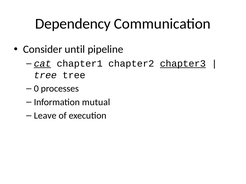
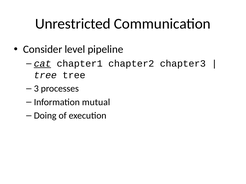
Dependency: Dependency -> Unrestricted (73, 24)
until: until -> level (75, 50)
chapter3 underline: present -> none (183, 64)
0: 0 -> 3 (36, 89)
Leave: Leave -> Doing (45, 116)
